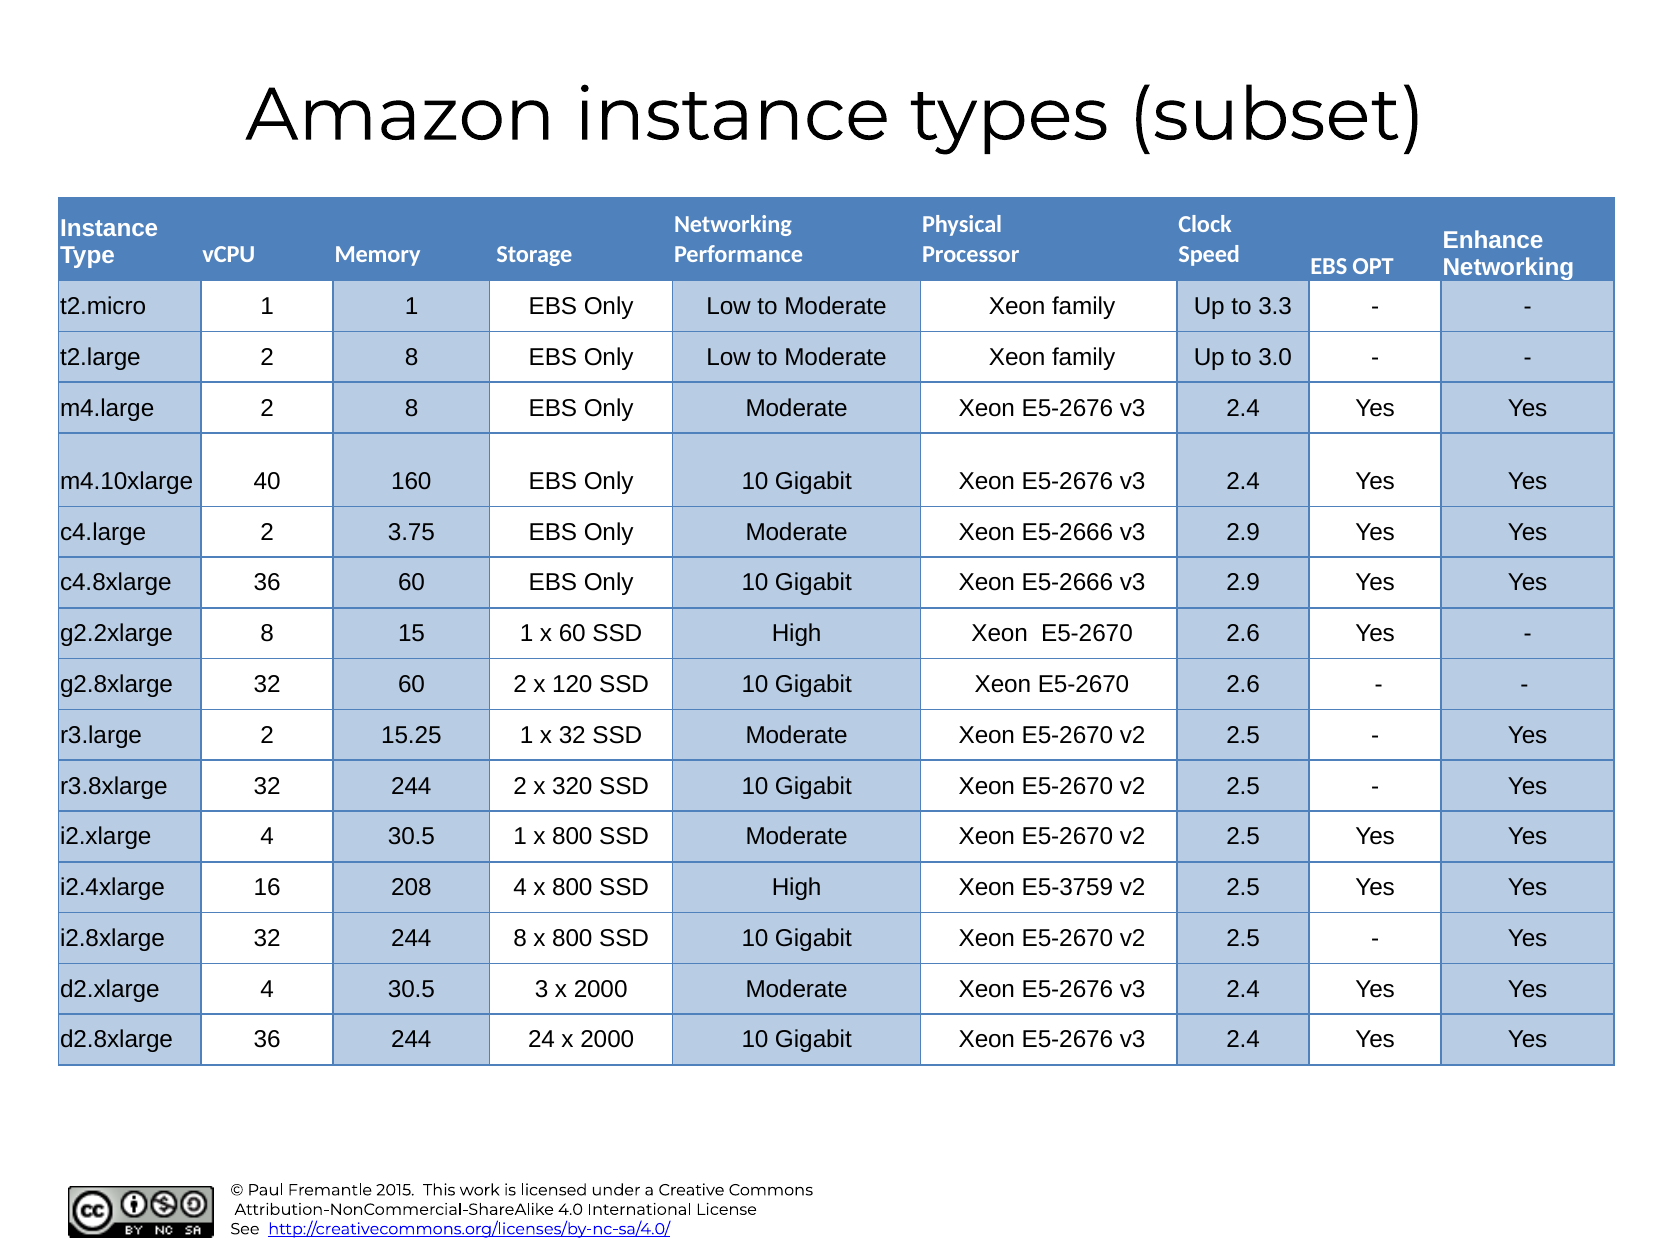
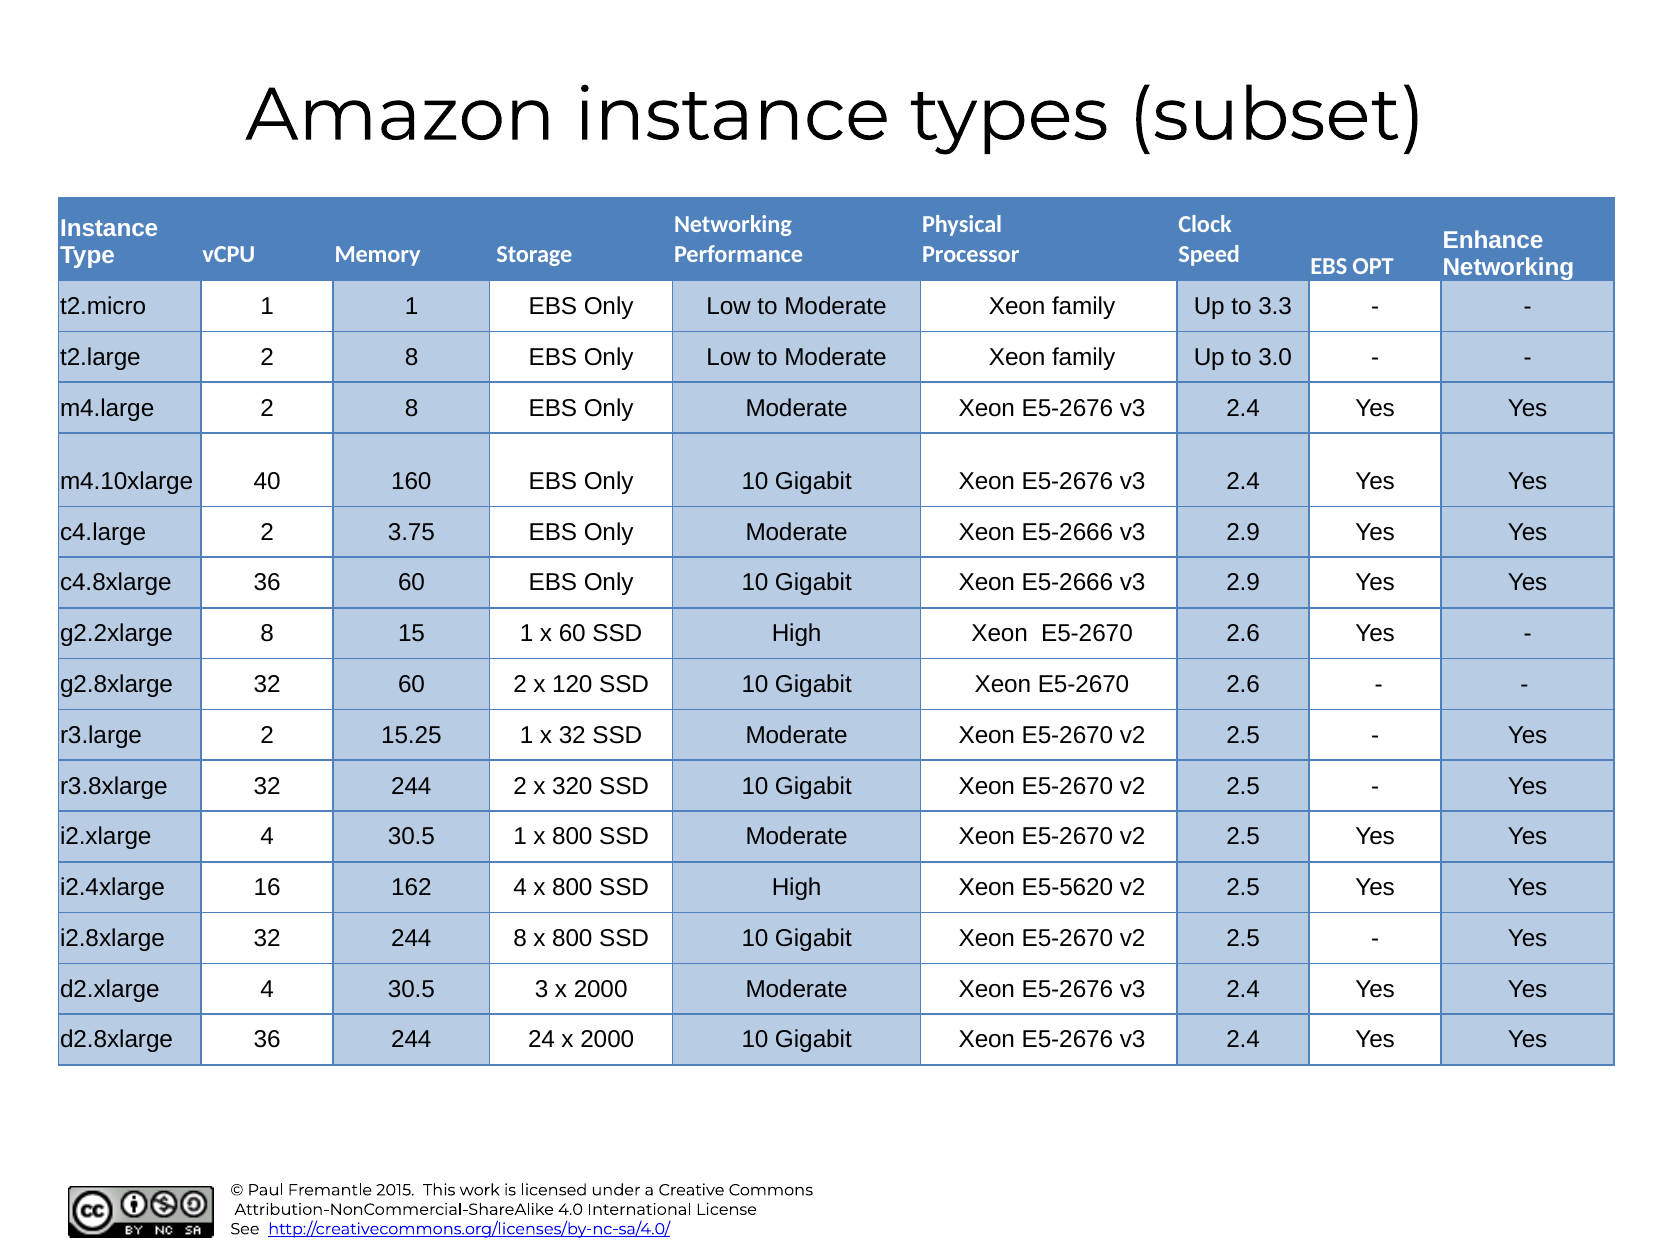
208: 208 -> 162 (411, 888)
E5-3759: E5-3759 -> E5-5620 (1067, 888)
